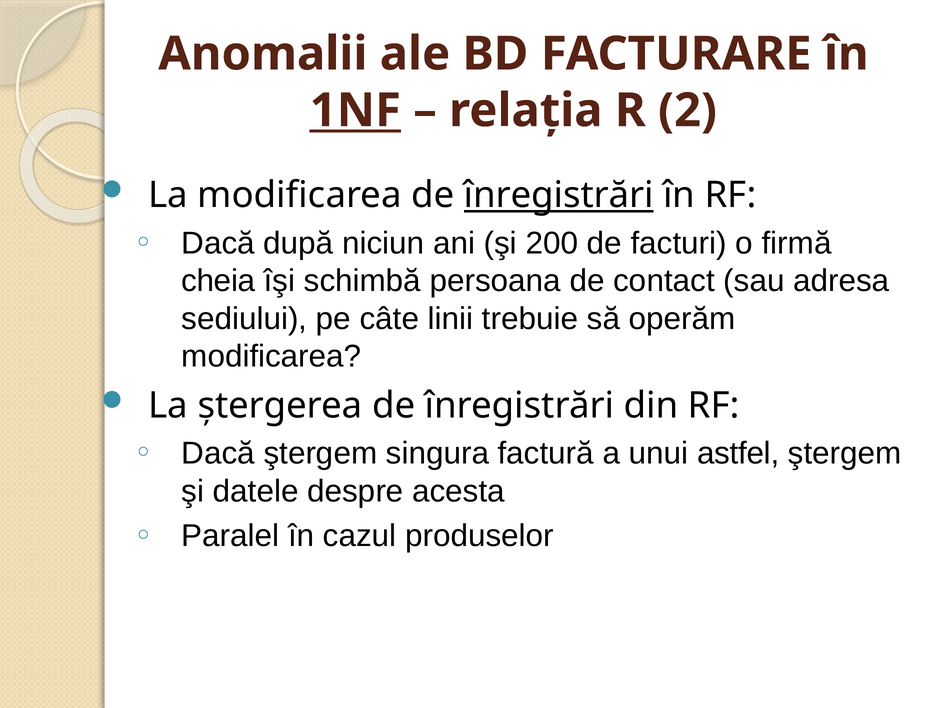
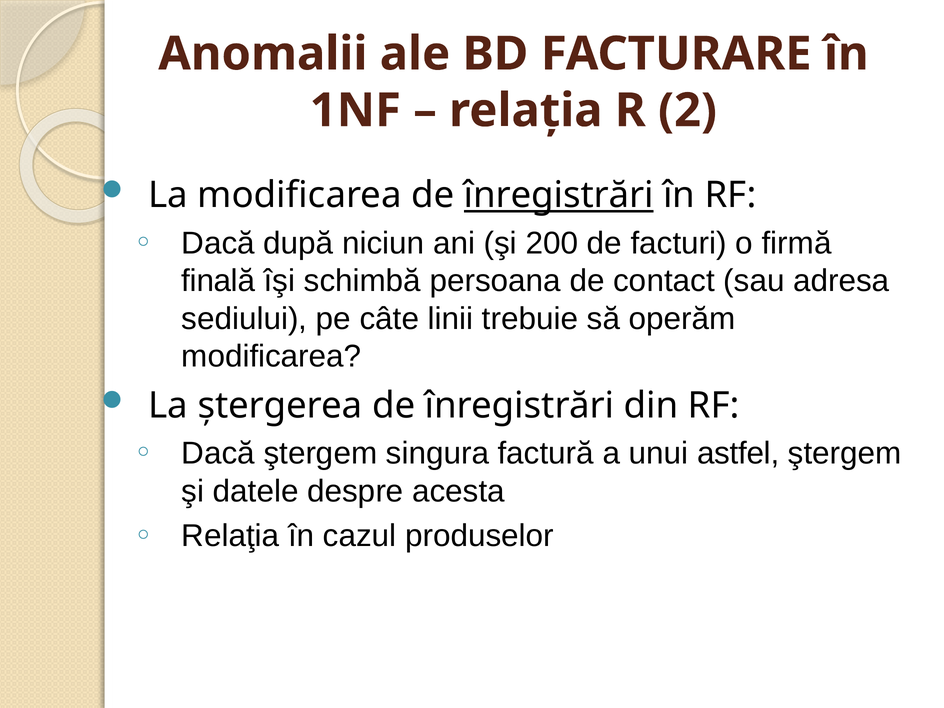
1NF underline: present -> none (355, 111)
cheia: cheia -> finală (218, 281)
Paralel: Paralel -> Relaţia (230, 536)
